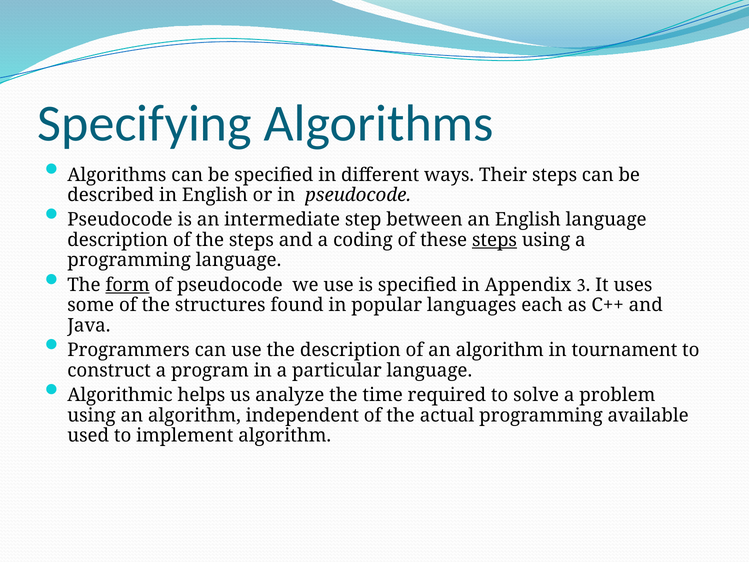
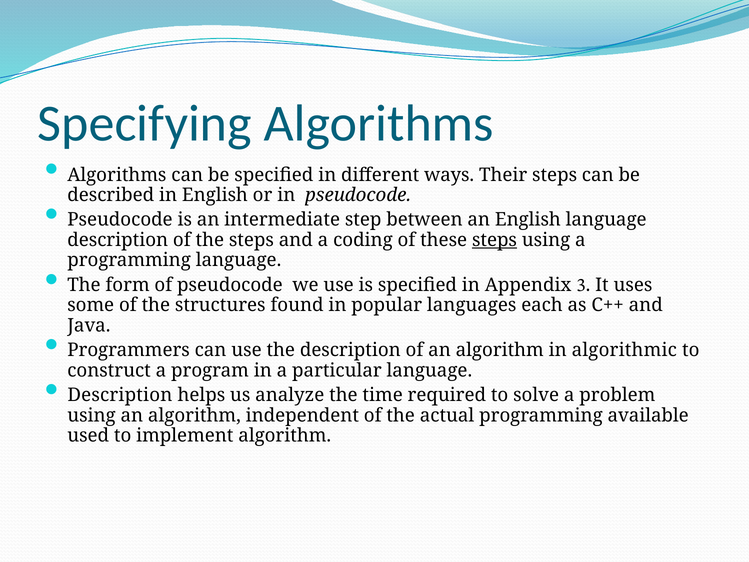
form underline: present -> none (128, 285)
tournament: tournament -> algorithmic (624, 350)
Algorithmic: Algorithmic -> Description (120, 395)
